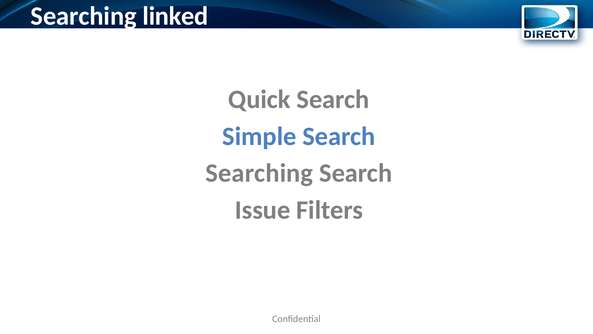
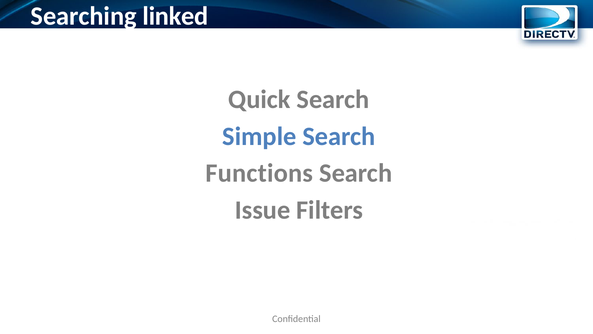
Searching: Searching -> Functions (259, 173)
